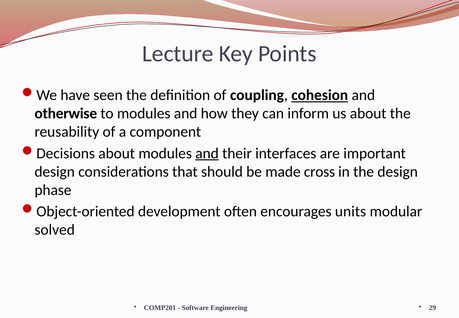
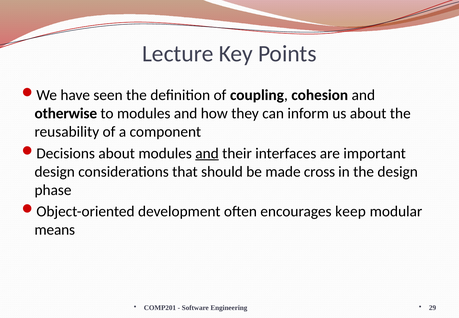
cohesion underline: present -> none (320, 95)
units: units -> keep (351, 211)
solved: solved -> means (55, 230)
